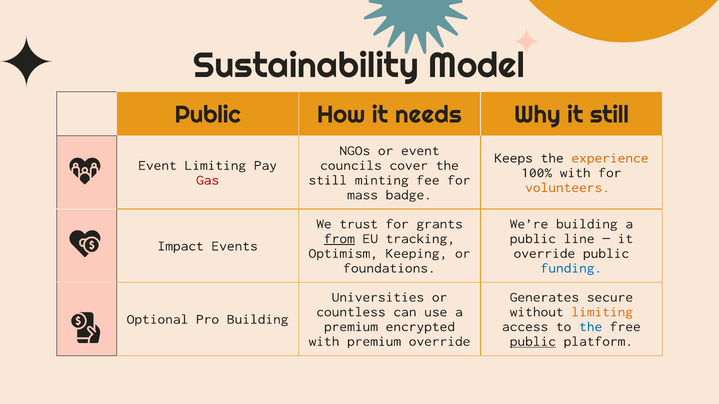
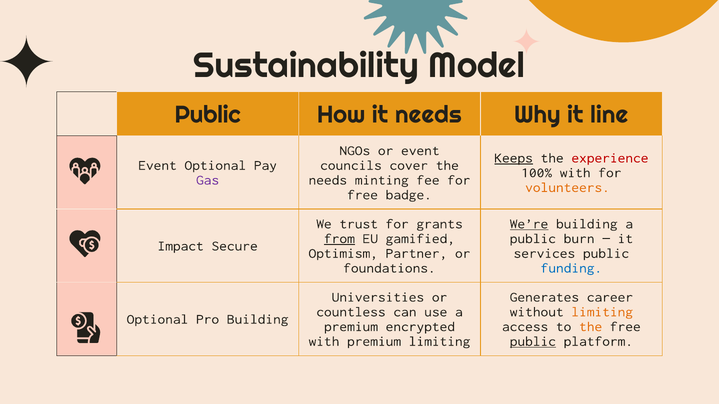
it still: still -> line (609, 115)
Keeps underline: none -> present (514, 158)
experience colour: orange -> red (610, 158)
Event Limiting: Limiting -> Optional (215, 165)
Gas colour: red -> purple (208, 180)
still: still -> needs (328, 180)
mass: mass -> free (363, 195)
We’re underline: none -> present (529, 224)
tracking: tracking -> gamified (420, 239)
line: line -> burn (579, 239)
Events: Events -> Secure (235, 246)
Keeping: Keeping -> Partner (416, 253)
override: override -> services (544, 253)
secure: secure -> career (610, 297)
the colour: blue -> orange (591, 327)
premium override: override -> limiting (440, 342)
